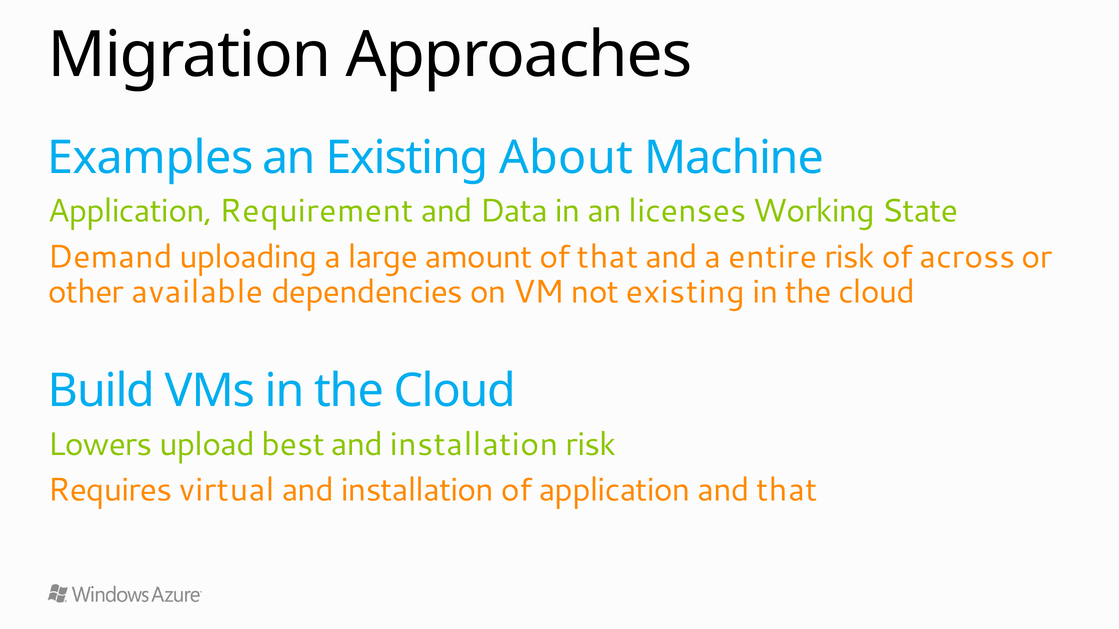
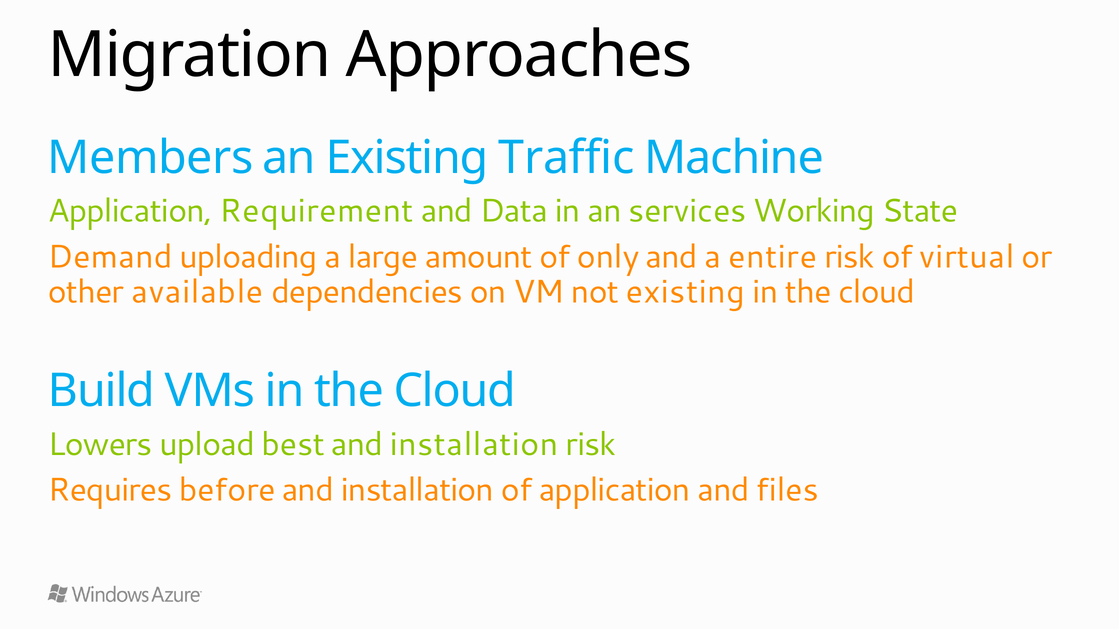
Examples: Examples -> Members (150, 158)
About: About -> Traffic (566, 158)
licenses: licenses -> services (687, 211)
of that: that -> only (608, 257)
across: across -> virtual (967, 257)
virtual: virtual -> before (227, 490)
and that: that -> files (787, 490)
